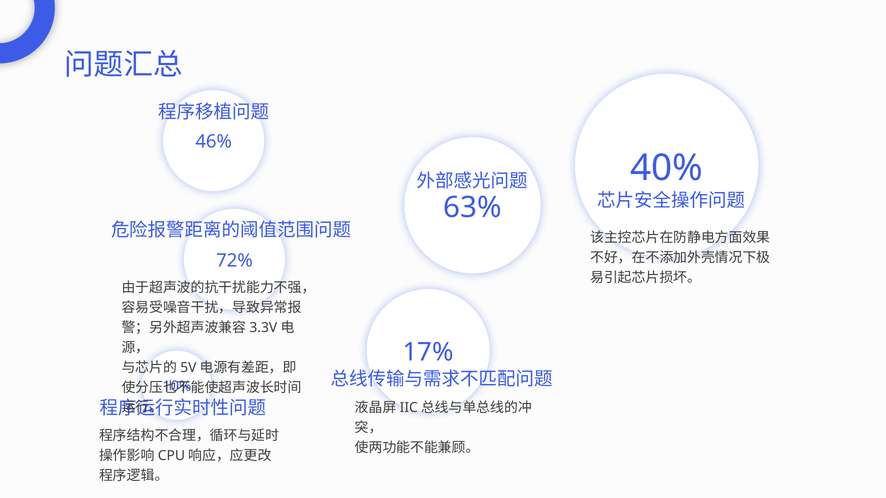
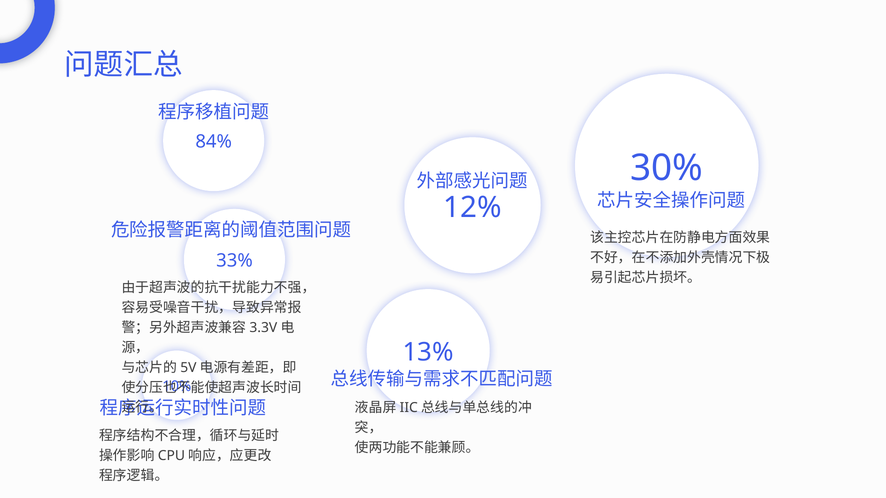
46%: 46% -> 84% (214, 142)
40%: 40% -> 30% (667, 168)
63%: 63% -> 12% (472, 207)
72%: 72% -> 33% (234, 261)
17%: 17% -> 13% (428, 353)
